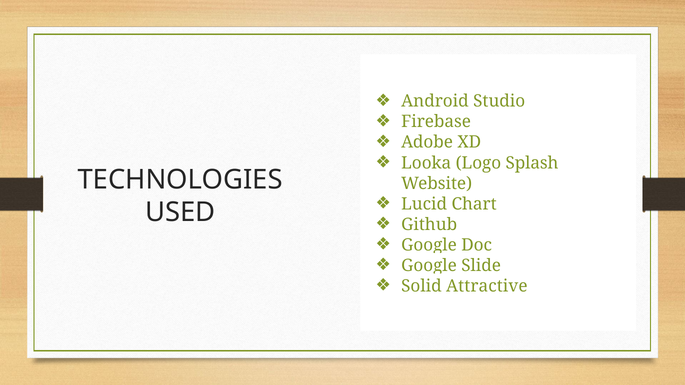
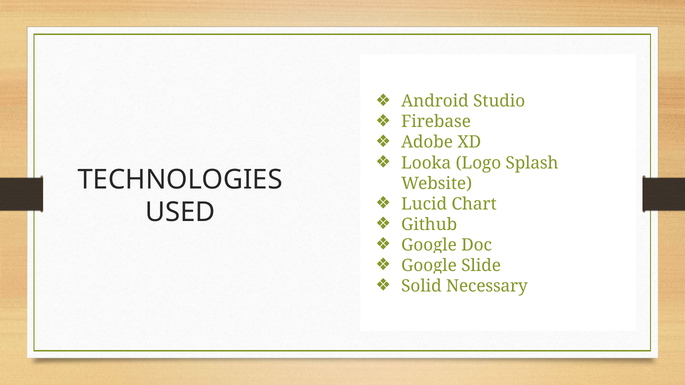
Attractive: Attractive -> Necessary (487, 286)
